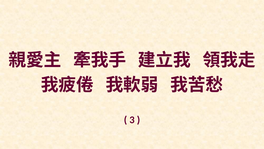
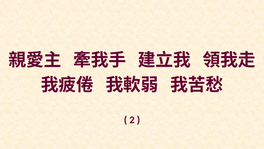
3: 3 -> 2 (132, 120)
